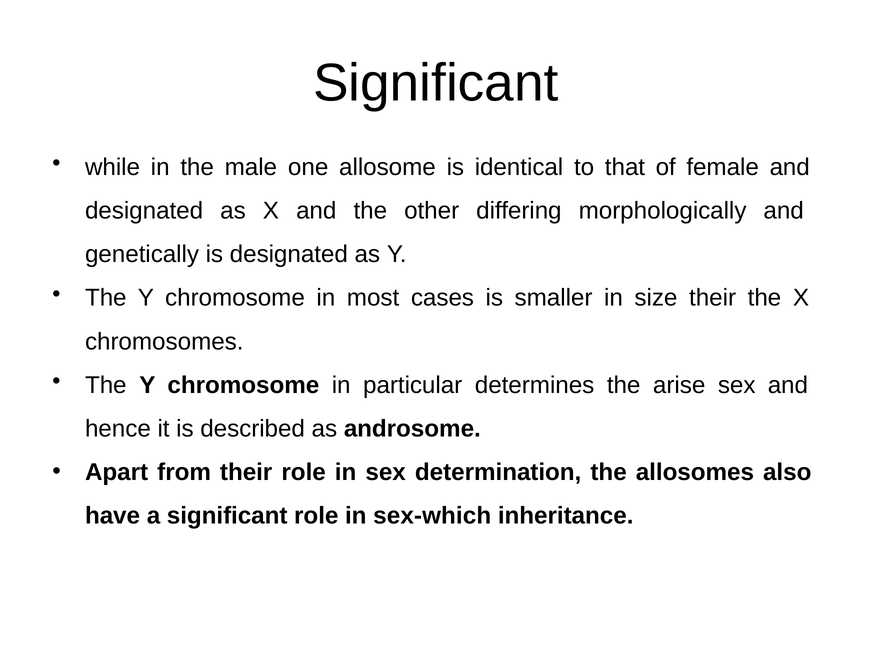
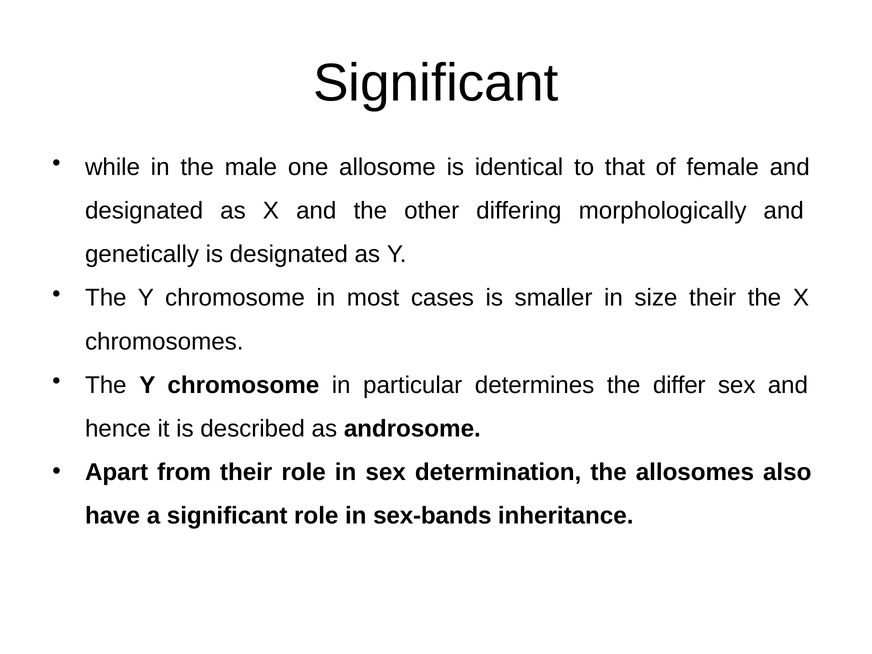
arise: arise -> differ (679, 385)
sex-which: sex-which -> sex-bands (432, 516)
